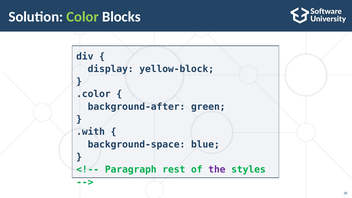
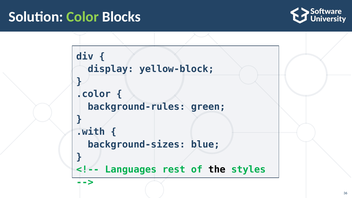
background-after: background-after -> background-rules (136, 107)
background-space: background-space -> background-sizes (136, 144)
Paragraph: Paragraph -> Languages (131, 170)
the colour: purple -> black (217, 170)
